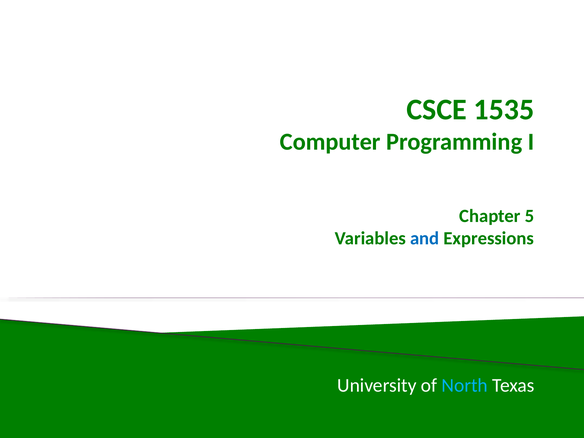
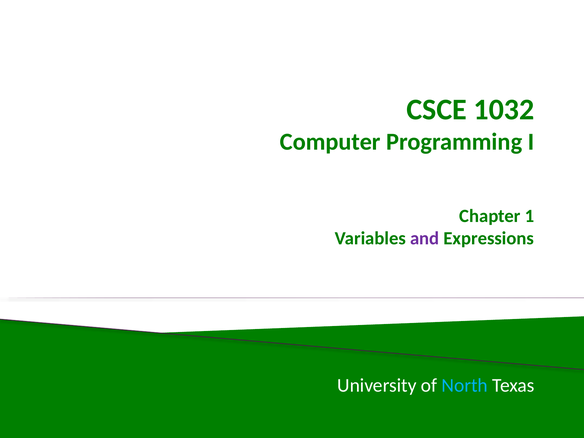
1535: 1535 -> 1032 (504, 110)
5: 5 -> 1 (529, 216)
and colour: blue -> purple (425, 238)
